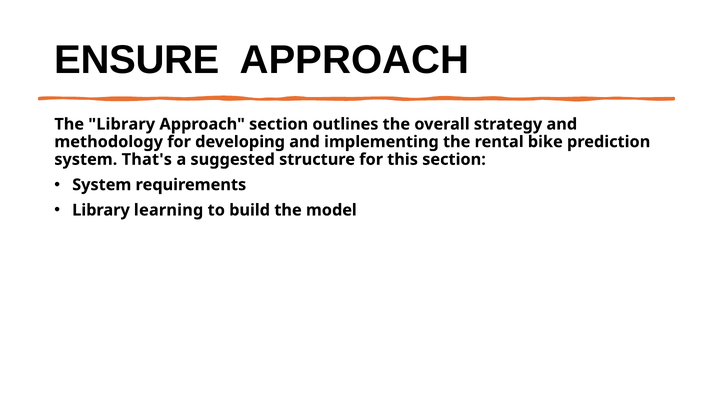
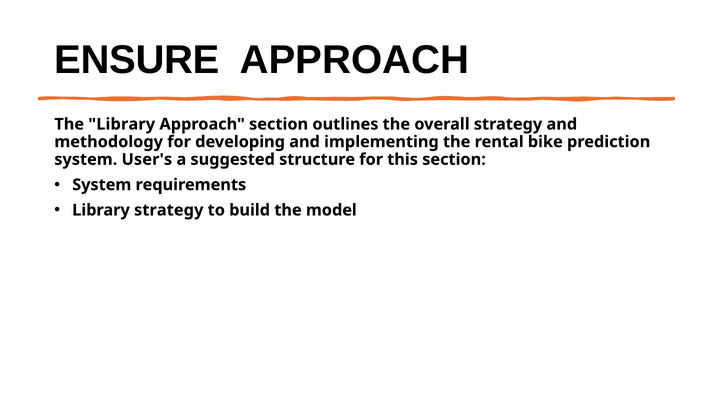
That's: That's -> User's (147, 159)
Library learning: learning -> strategy (169, 210)
